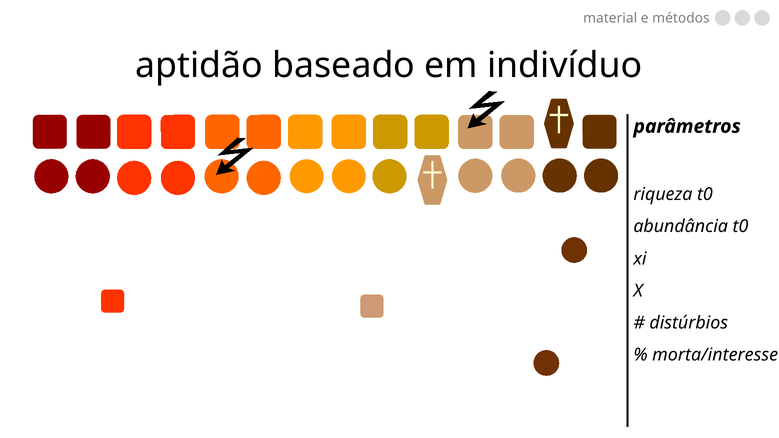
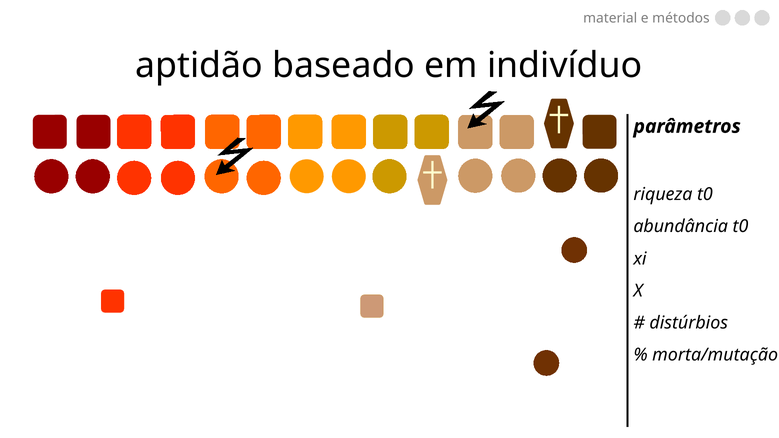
morta/interesse: morta/interesse -> morta/mutação (715, 355)
